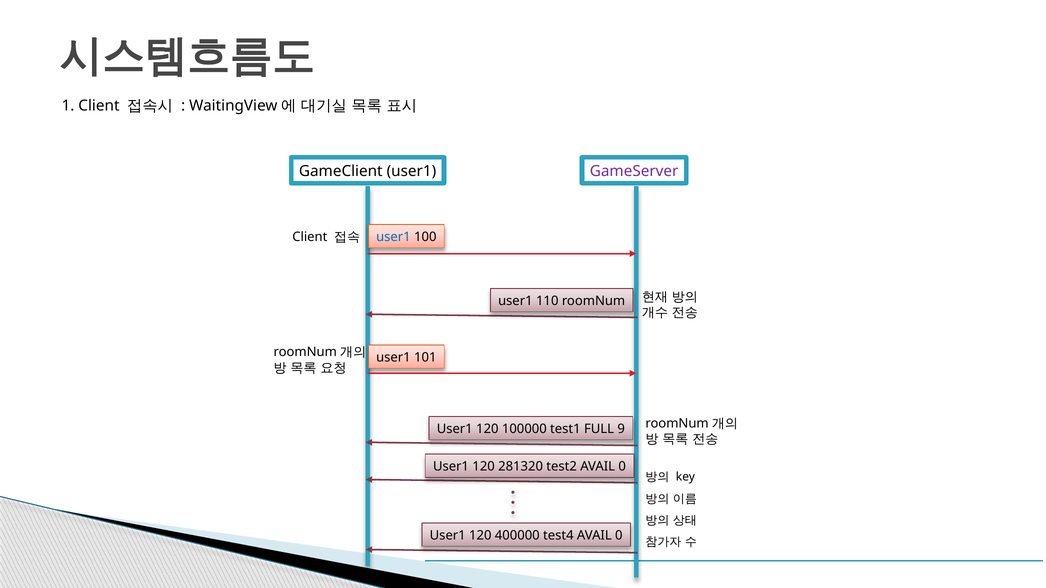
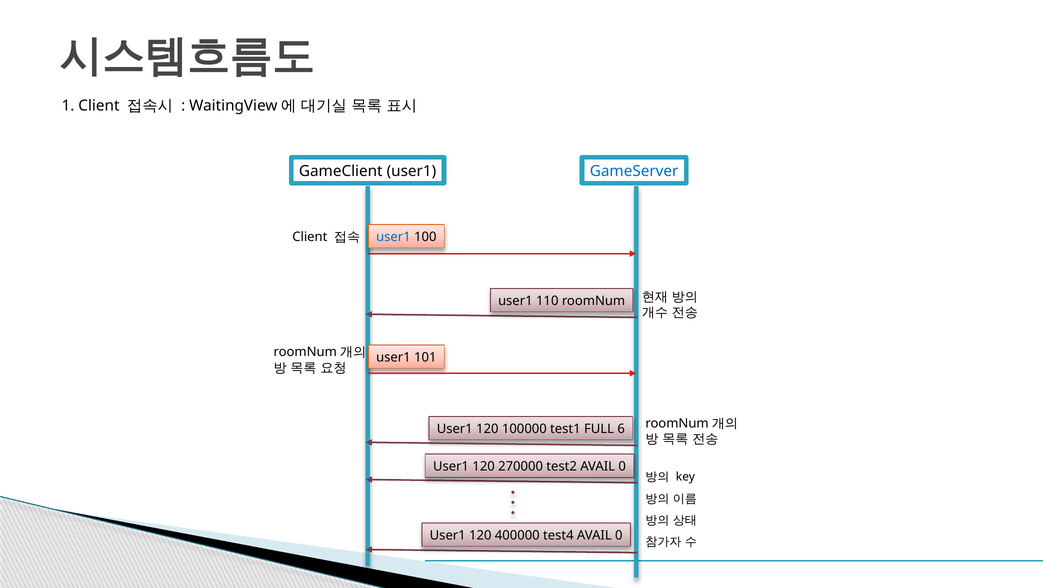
GameServer colour: purple -> blue (634, 172)
9: 9 -> 6 (621, 429)
281320: 281320 -> 270000 (521, 467)
